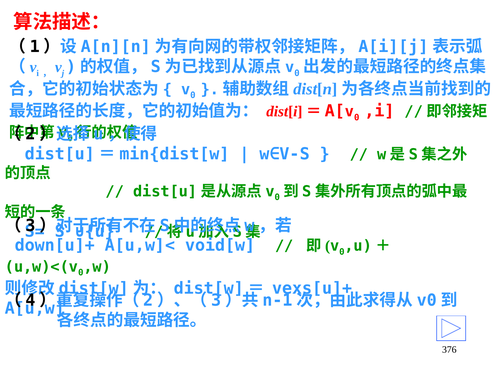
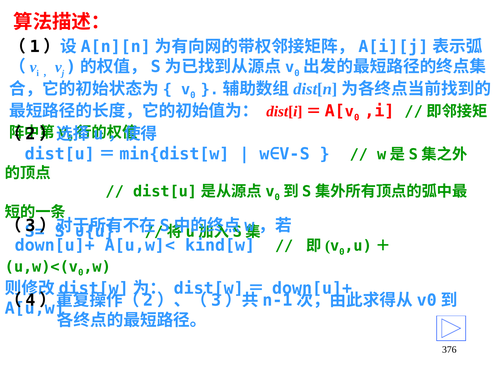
void[w: void[w -> kind[w (220, 246)
dist[w]＝ vexs[u]+: vexs[u]+ -> down[u]+ (312, 289)
